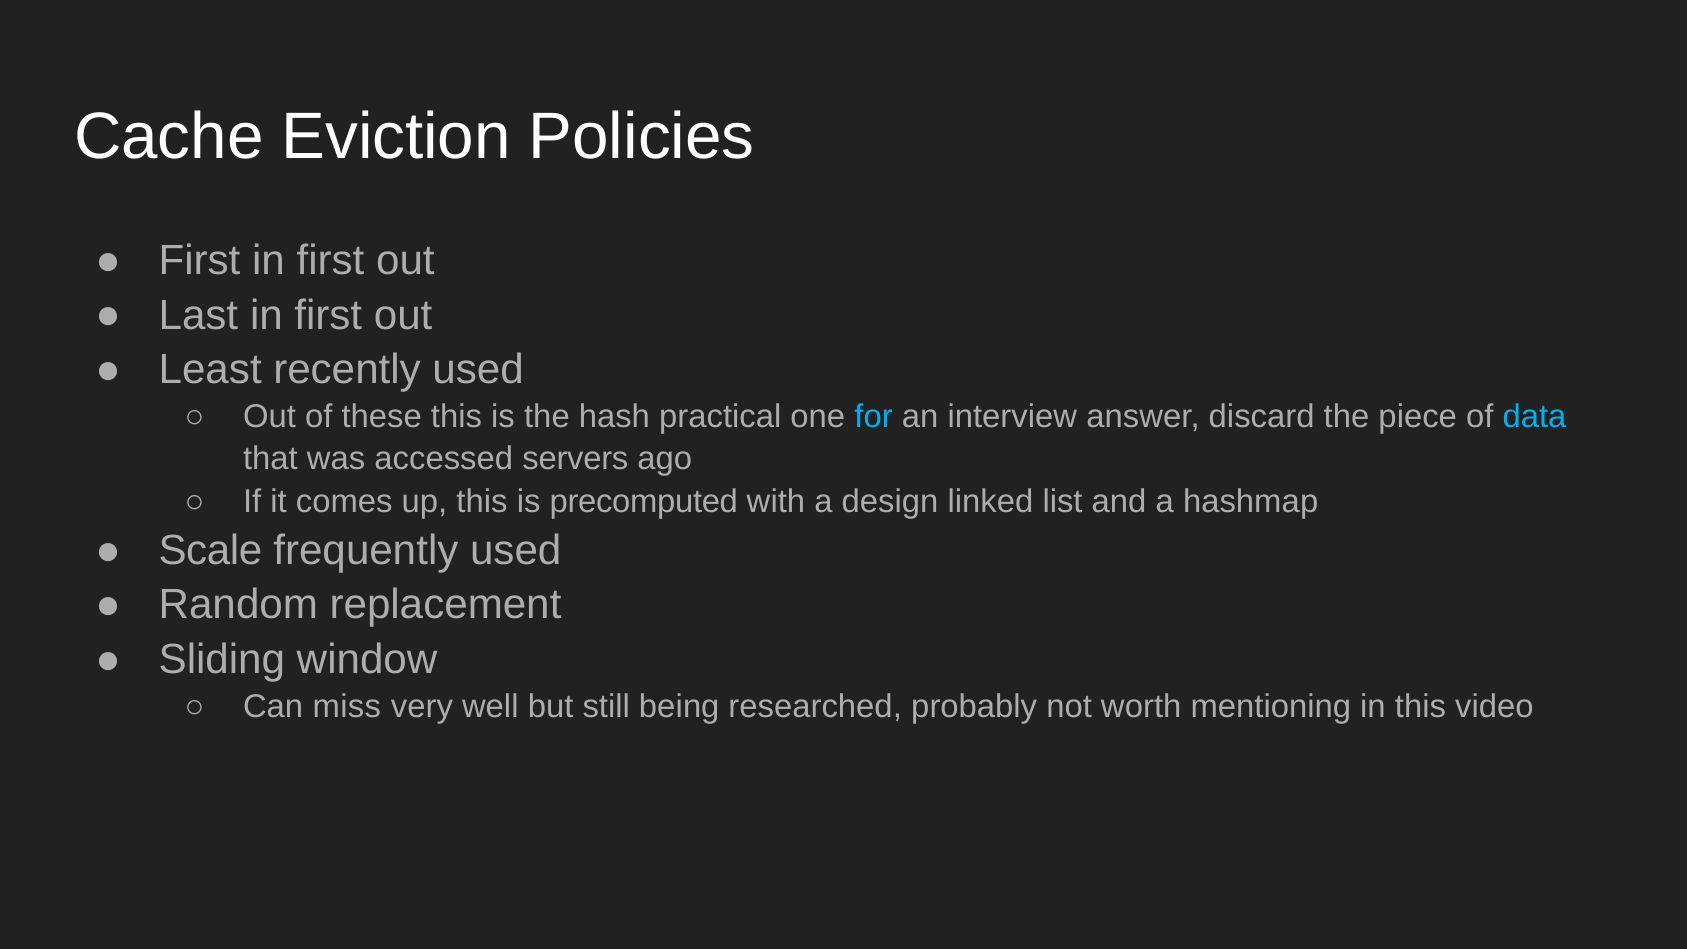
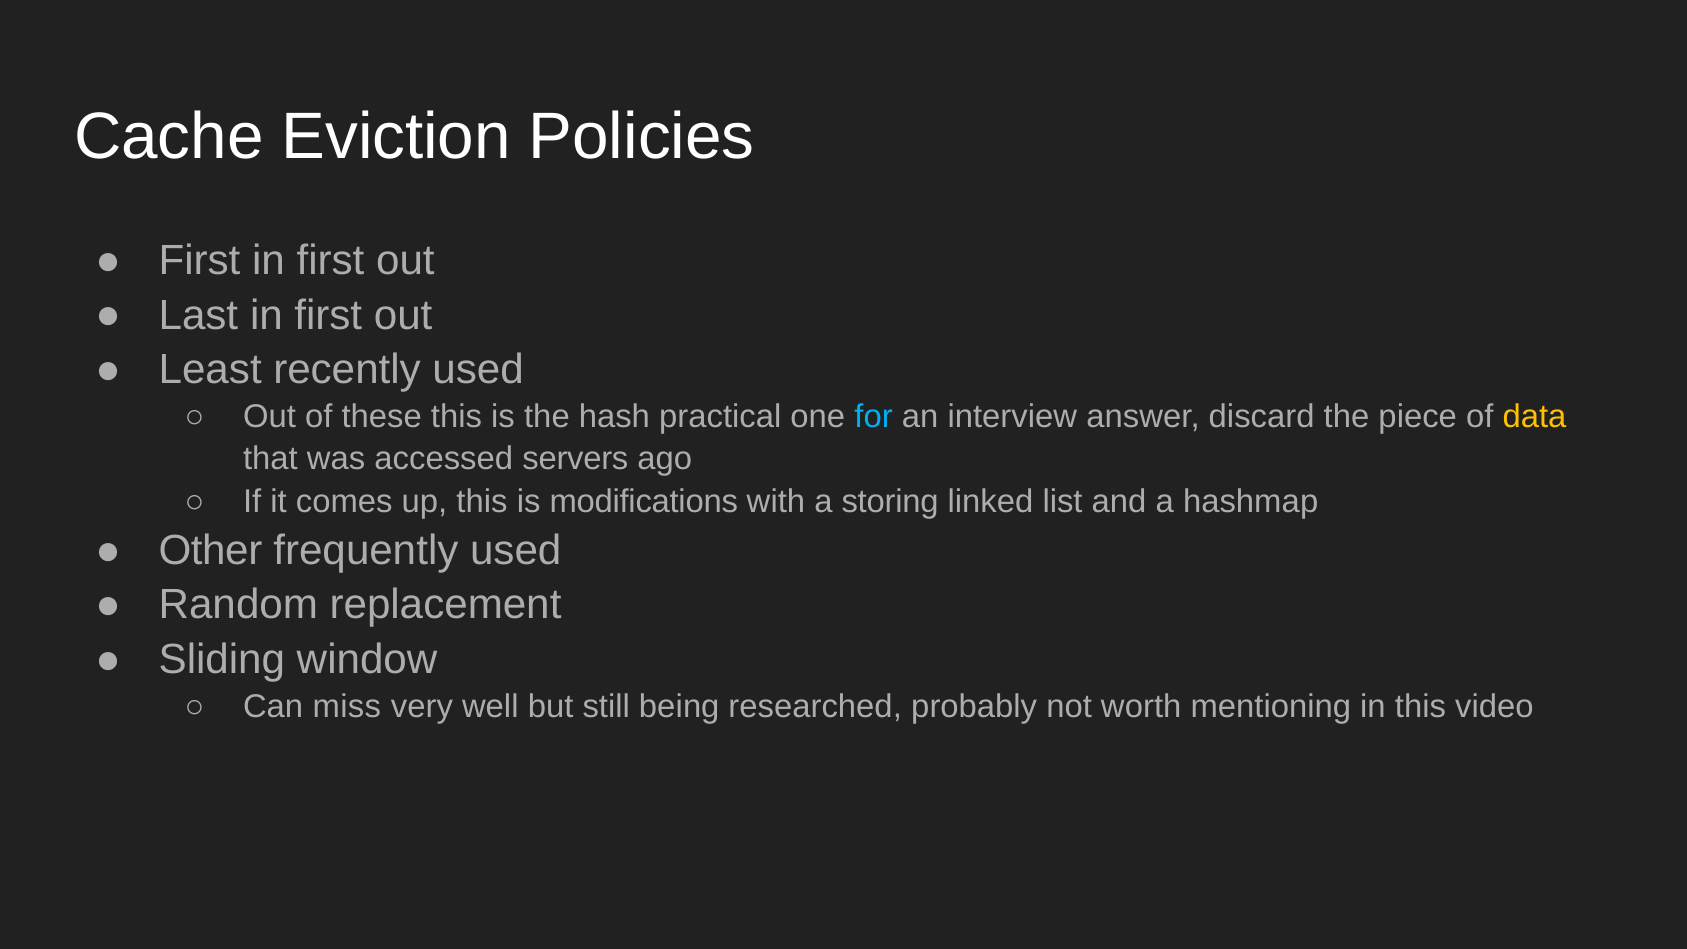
data colour: light blue -> yellow (1535, 417)
precomputed: precomputed -> modifications (644, 502)
design: design -> storing (890, 502)
Scale: Scale -> Other (210, 551)
